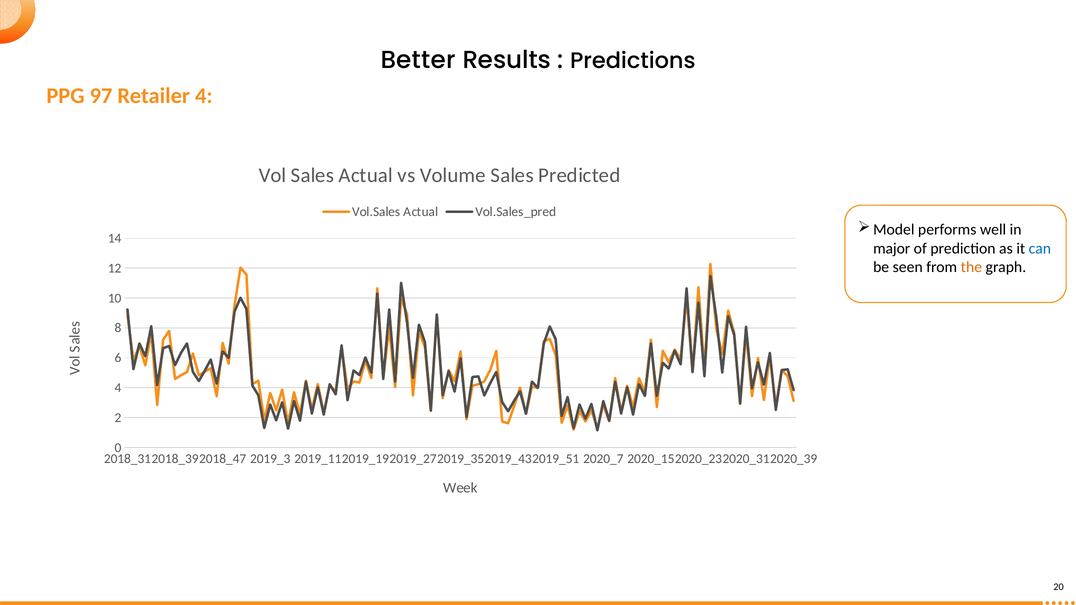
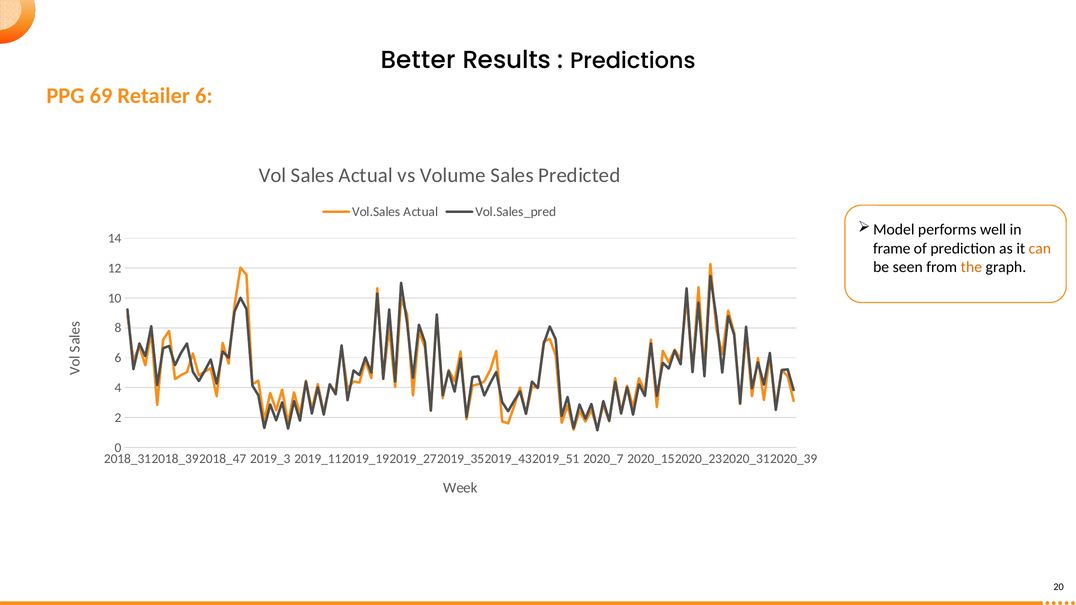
97: 97 -> 69 (101, 96)
Retailer 4: 4 -> 6 (204, 96)
major: major -> frame (892, 248)
can colour: blue -> orange (1040, 248)
